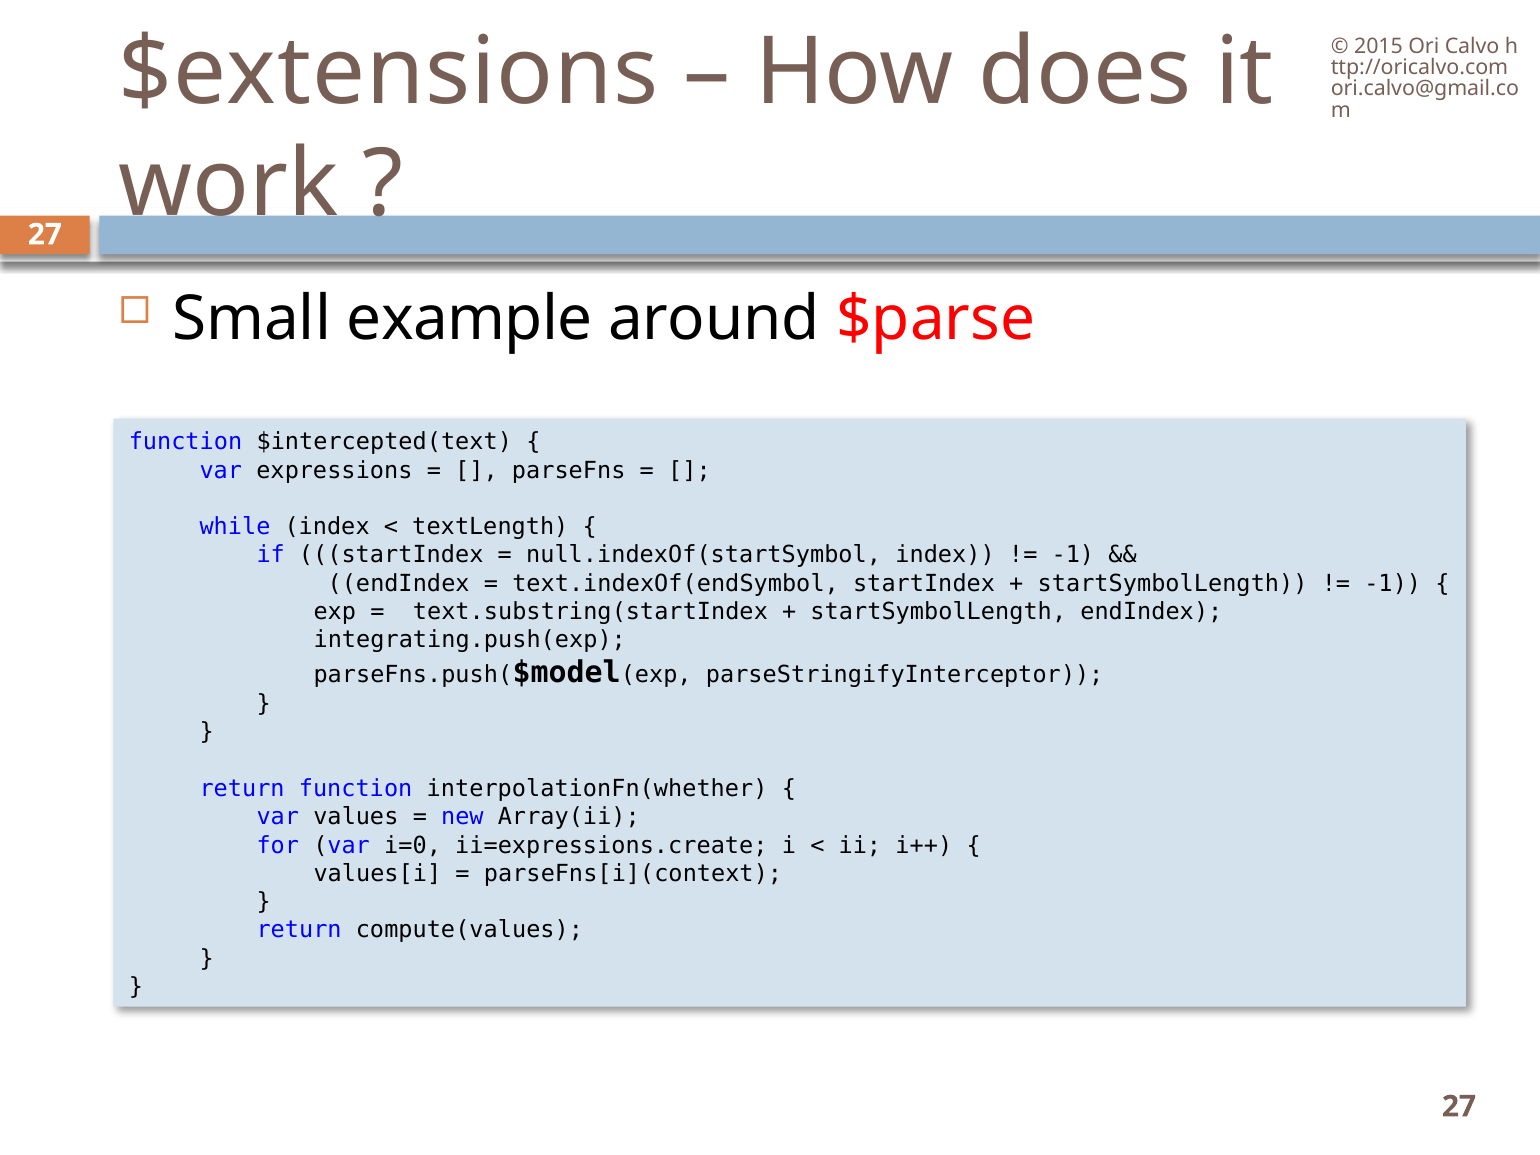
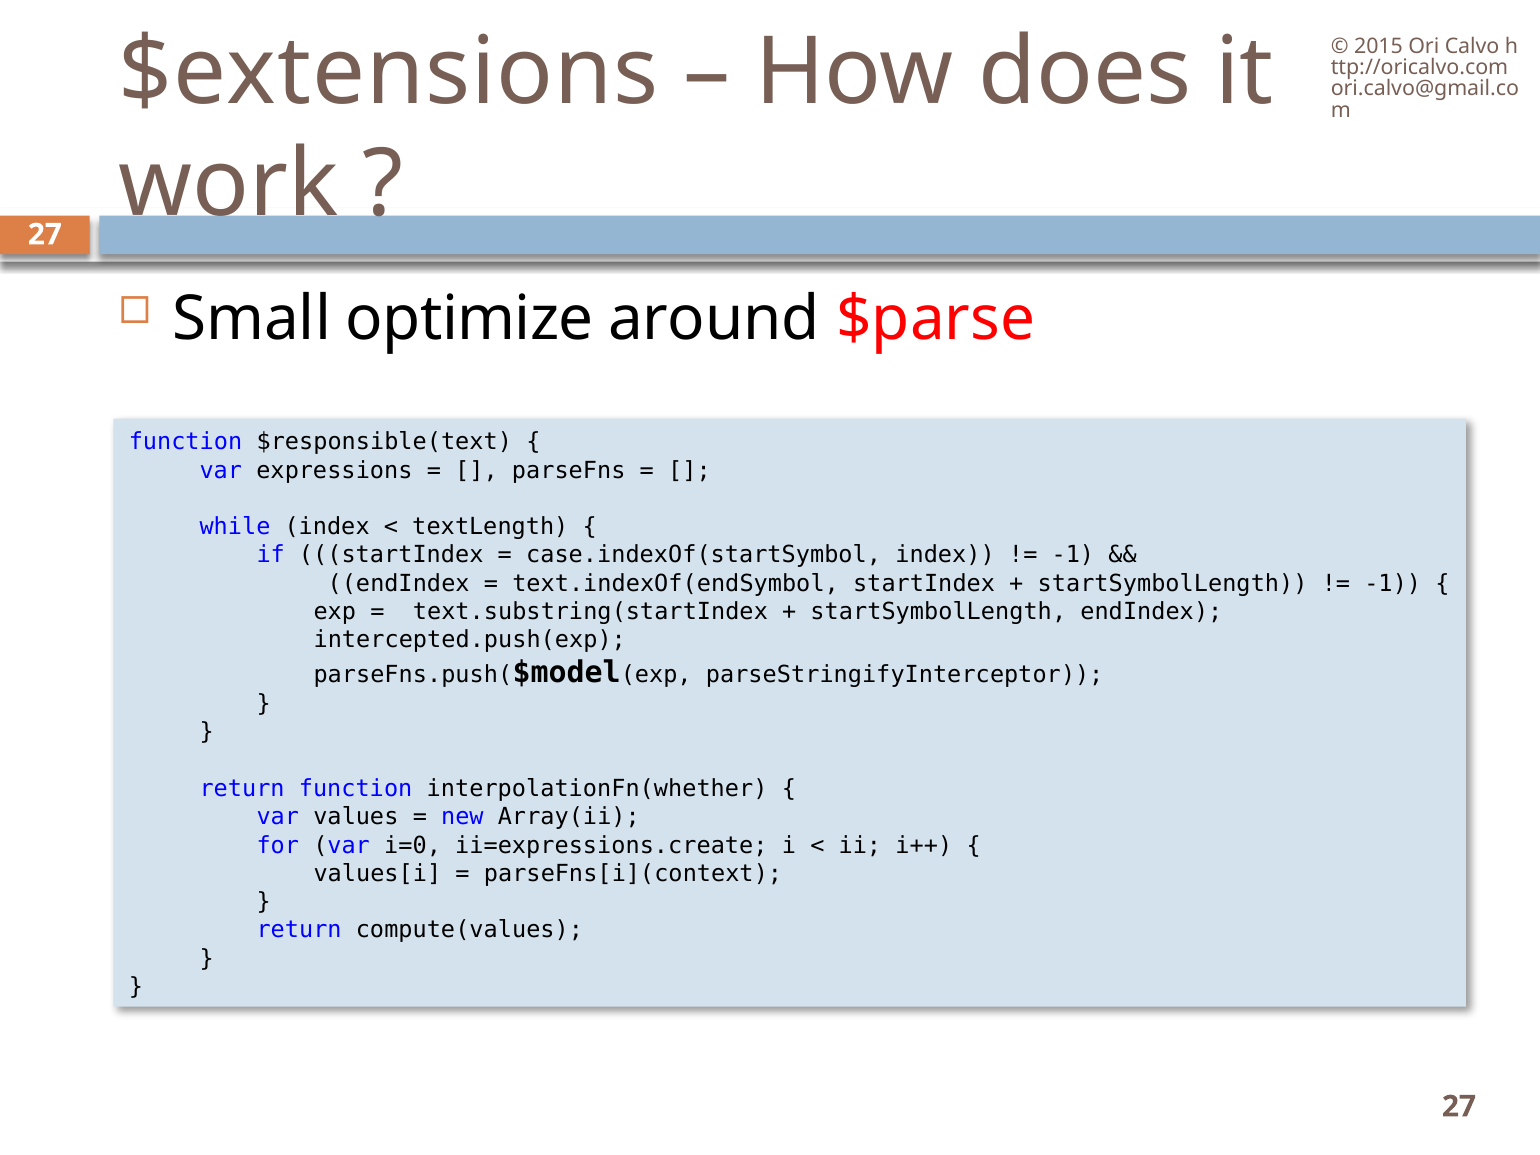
example: example -> optimize (470, 319)
$intercepted(text: $intercepted(text -> $responsible(text (384, 442)
null.indexOf(startSymbol: null.indexOf(startSymbol -> case.indexOf(startSymbol (704, 555)
integrating.push(exp: integrating.push(exp -> intercepted.push(exp (470, 640)
